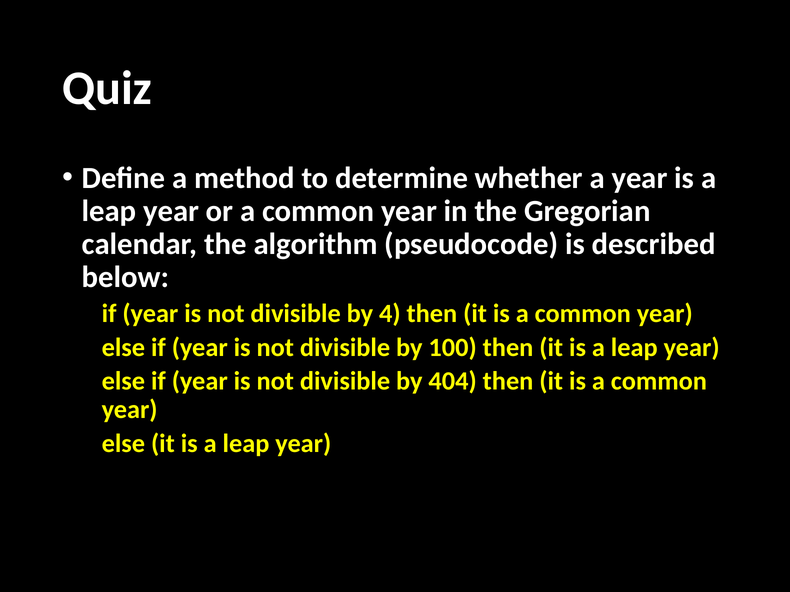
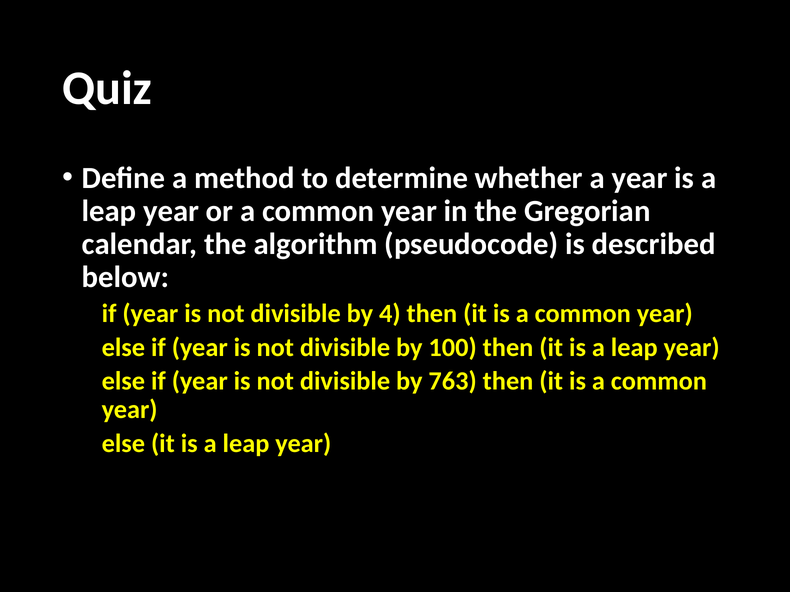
404: 404 -> 763 (453, 382)
